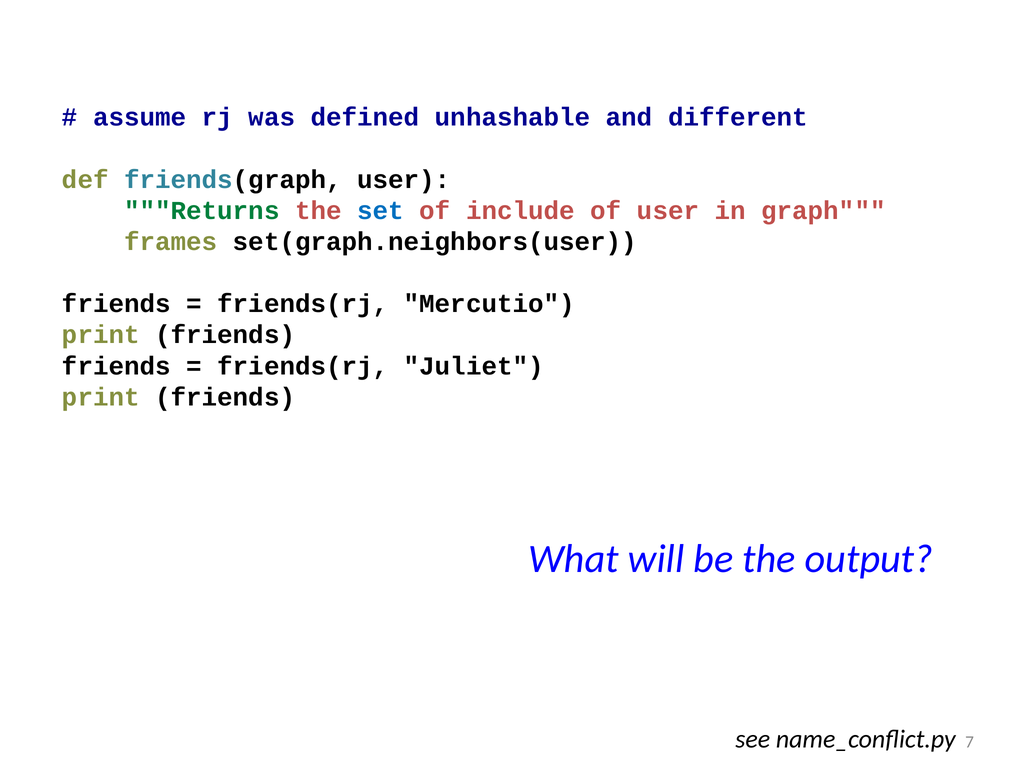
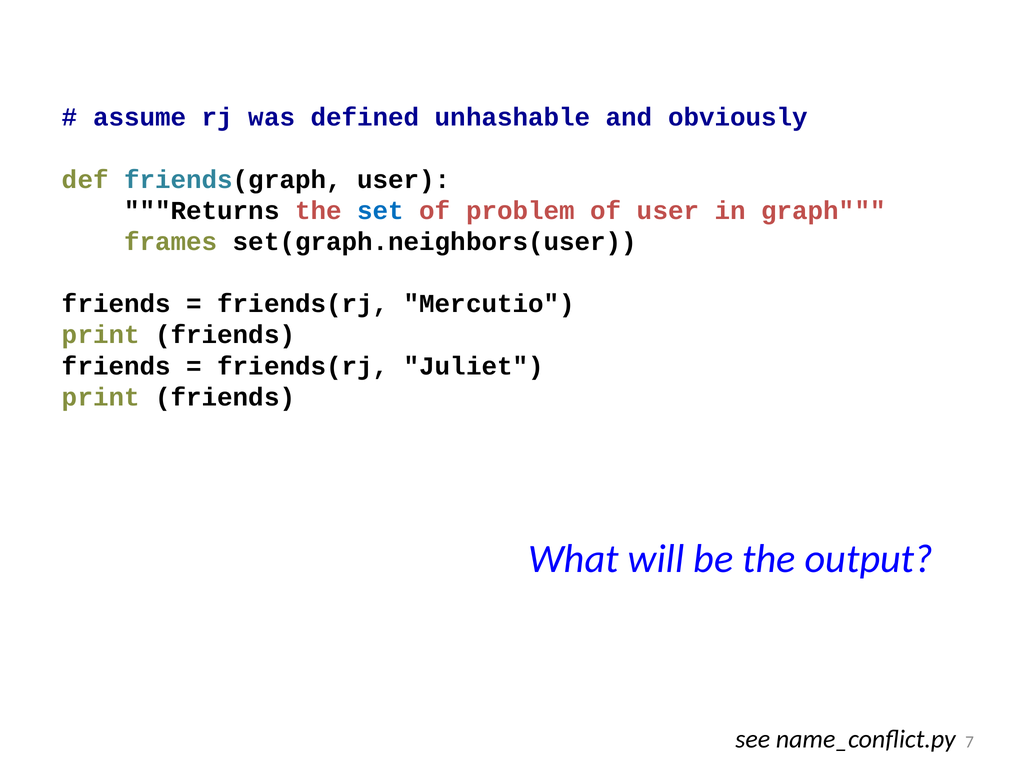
different: different -> obviously (738, 117)
Returns colour: green -> black (202, 211)
include: include -> problem (520, 211)
